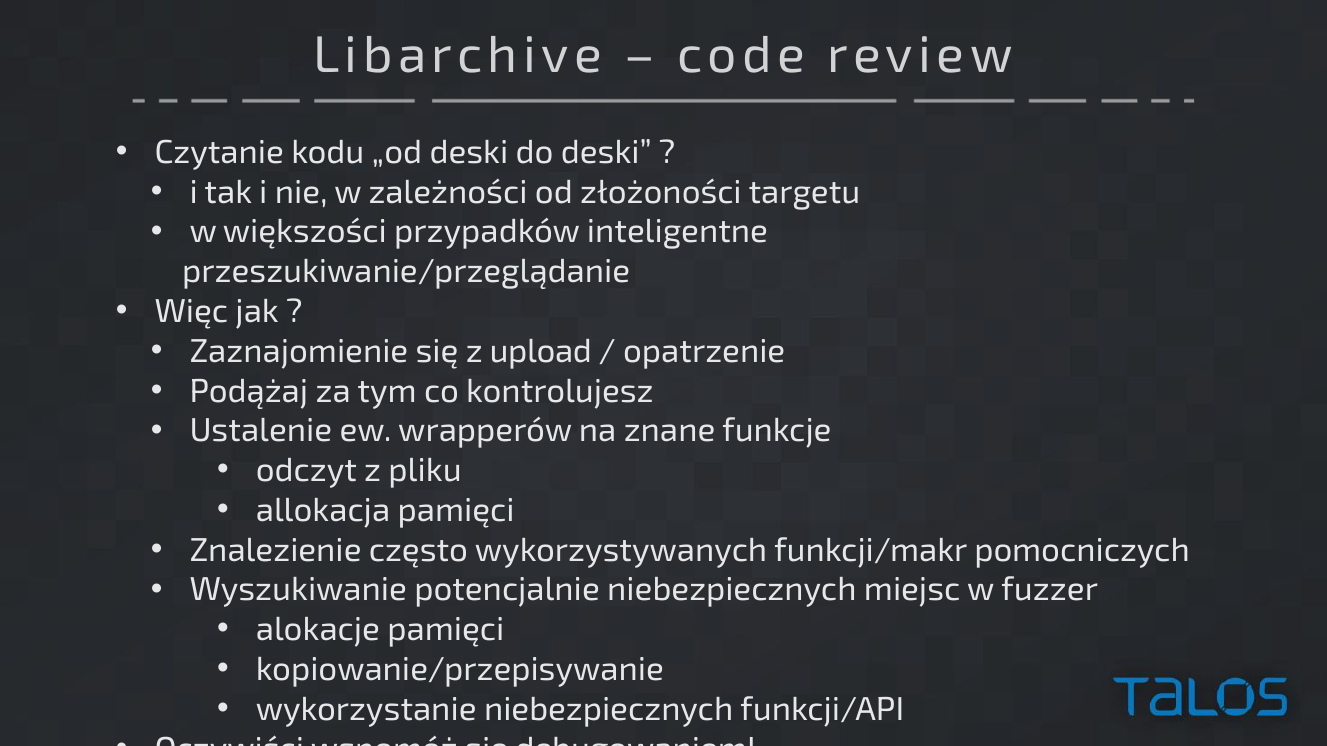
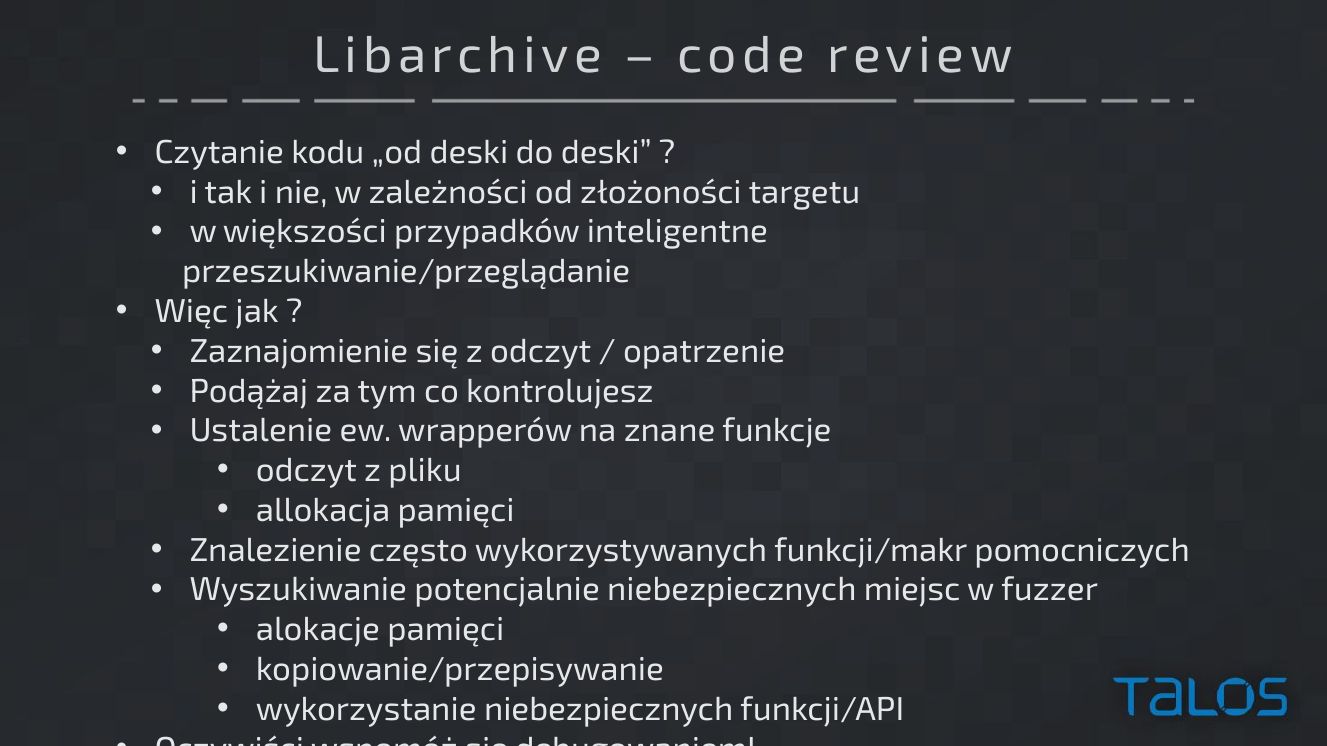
z upload: upload -> odczyt (541, 352)
